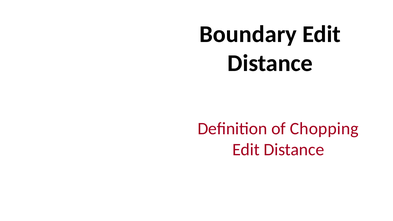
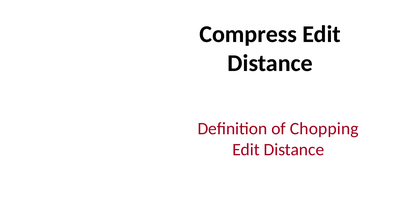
Boundary: Boundary -> Compress (248, 34)
